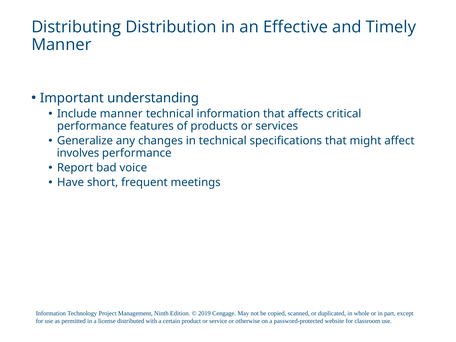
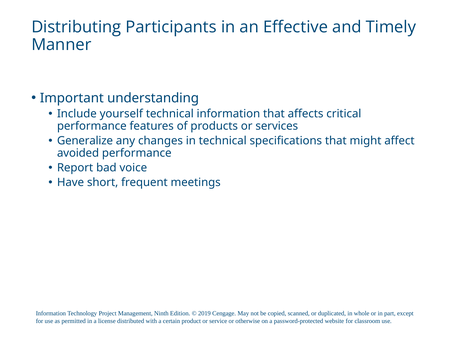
Distribution: Distribution -> Participants (171, 27)
Include manner: manner -> yourself (121, 114)
involves: involves -> avoided (78, 153)
